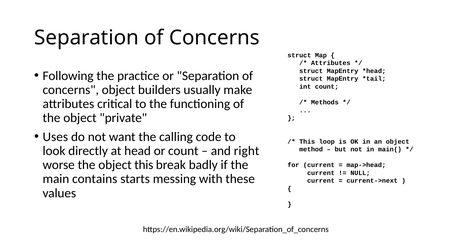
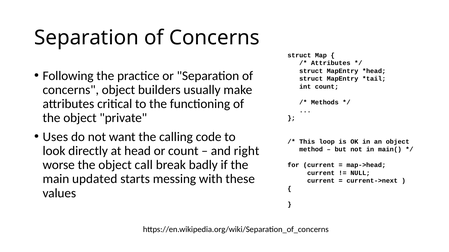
object this: this -> call (144, 165)
contains: contains -> updated (95, 179)
